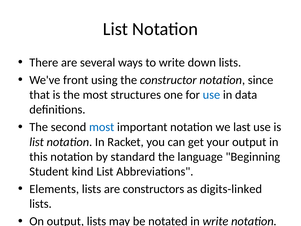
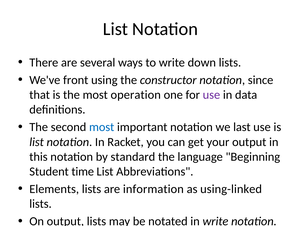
structures: structures -> operation (136, 95)
use colour: blue -> purple (211, 95)
kind: kind -> time (83, 171)
constructors: constructors -> information (153, 189)
digits-linked: digits-linked -> using-linked (231, 189)
